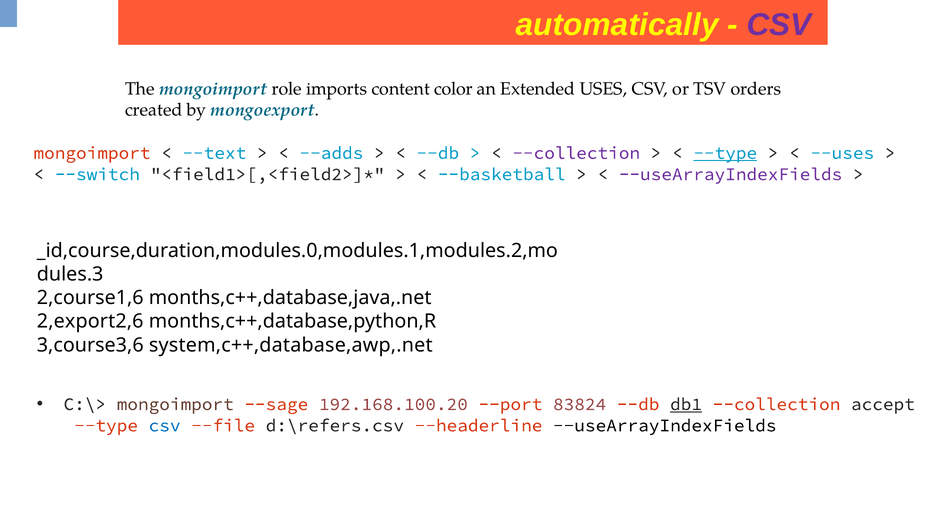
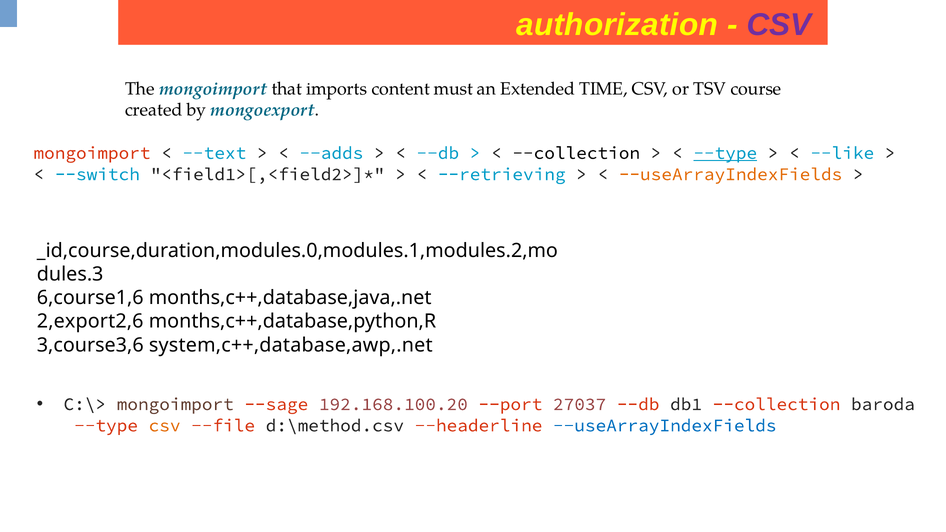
automatically: automatically -> authorization (617, 25)
role: role -> that (287, 89)
color: color -> must (453, 89)
USES: USES -> TIME (603, 89)
orders: orders -> course (756, 89)
--collection colour: purple -> black (576, 153)
--uses: --uses -> --like (842, 153)
--basketball: --basketball -> --retrieving (502, 174)
--useArrayIndexFields colour: purple -> orange (731, 174)
2,course1,6: 2,course1,6 -> 6,course1,6 (90, 298)
83824: 83824 -> 27037 (580, 404)
db1 underline: present -> none (686, 404)
accept: accept -> baroda (883, 404)
csv colour: blue -> orange (165, 426)
d:\refers.csv: d:\refers.csv -> d:\method.csv (335, 426)
--useArrayIndexFields colour: black -> blue (665, 426)
